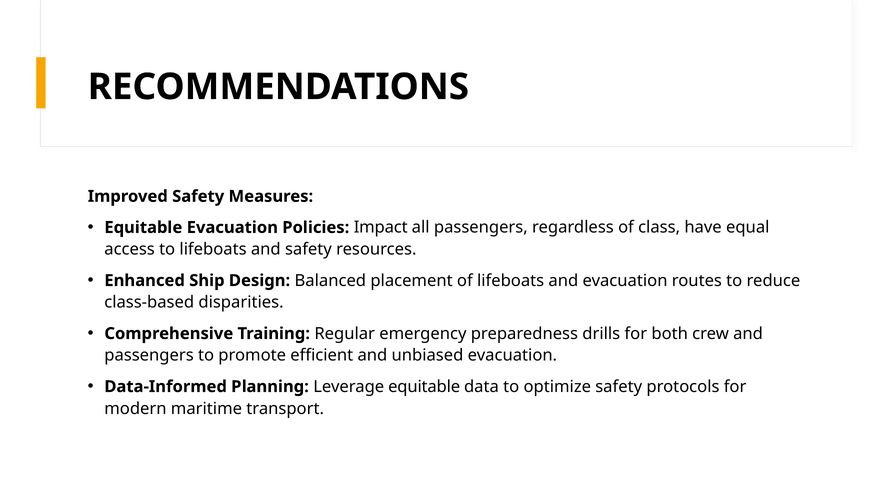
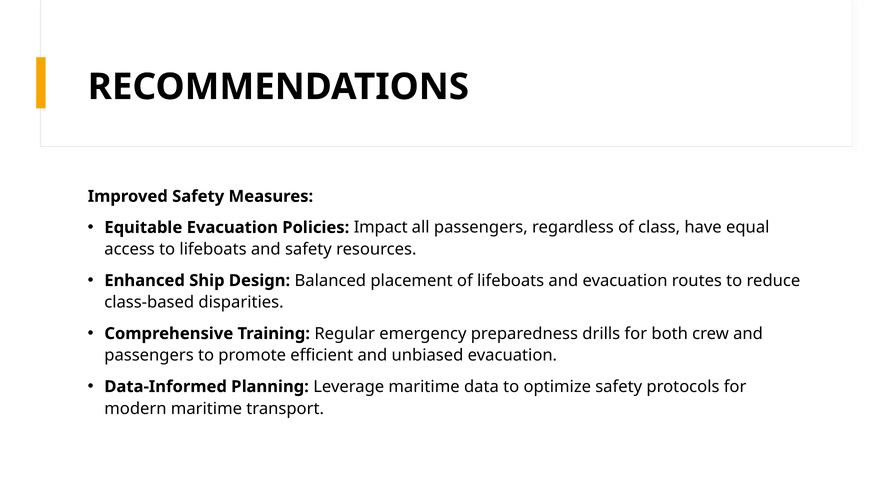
Leverage equitable: equitable -> maritime (424, 387)
